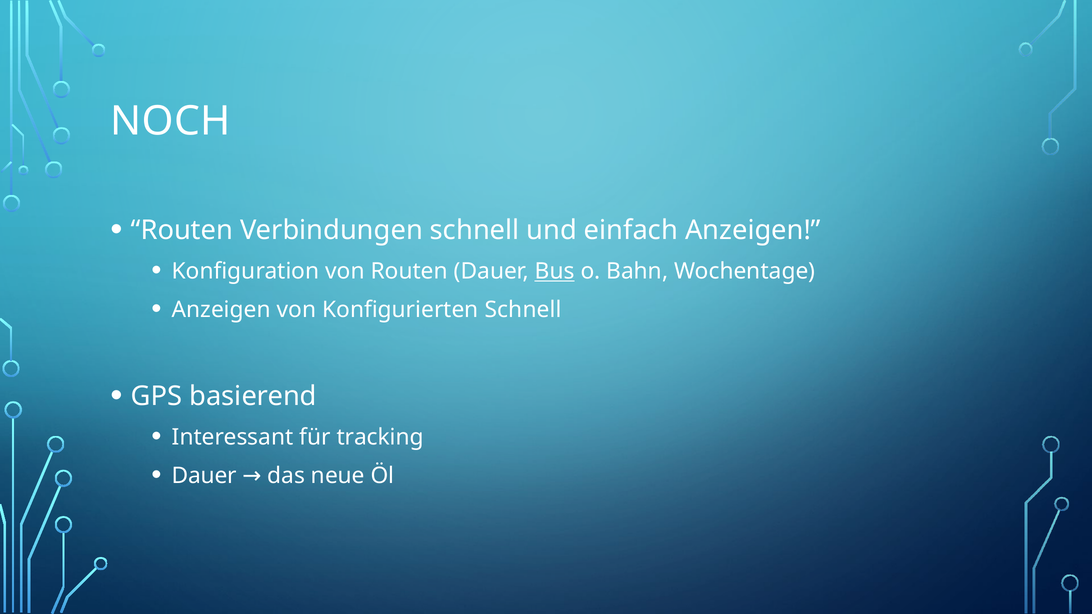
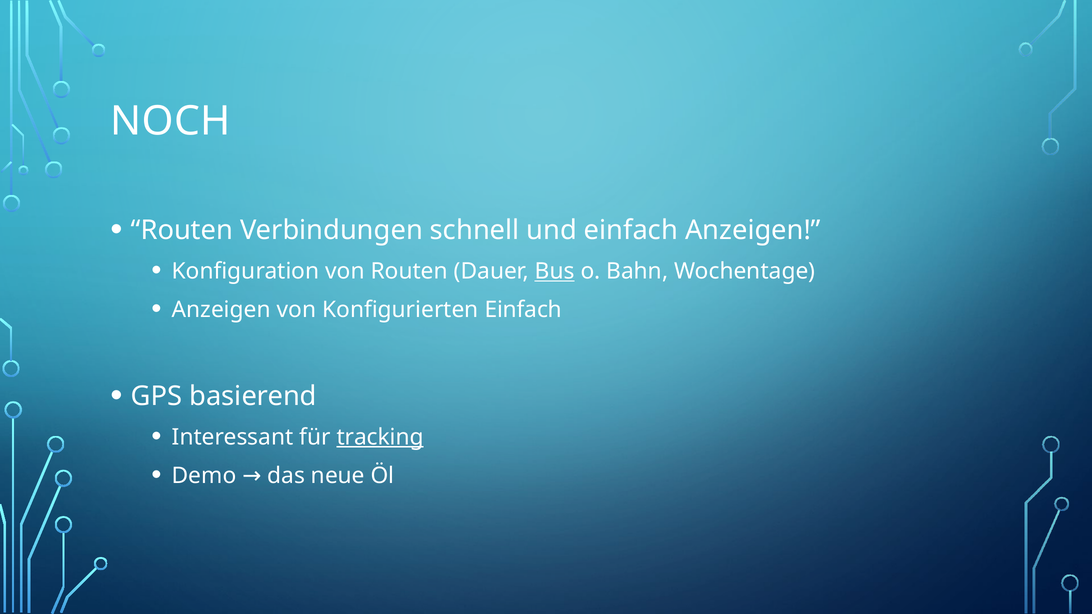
Konfigurierten Schnell: Schnell -> Einfach (523, 310)
tracking underline: none -> present (380, 437)
Dauer: Dauer -> Demo (204, 476)
